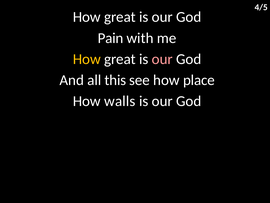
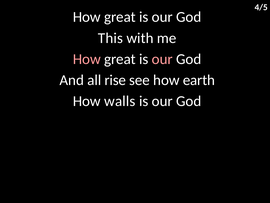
Pain: Pain -> This (110, 38)
How colour: yellow -> pink (87, 59)
this: this -> rise (115, 80)
place: place -> earth (199, 80)
